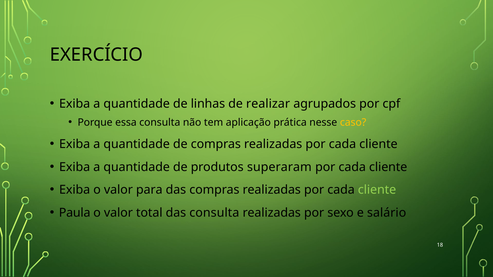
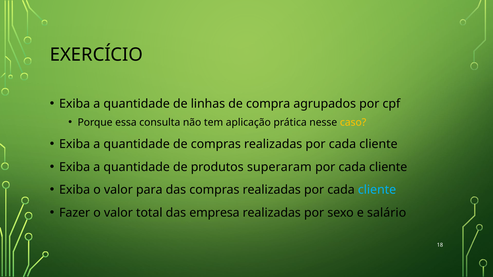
realizar: realizar -> compra (268, 104)
cliente colour: light green -> light blue (377, 190)
Paula: Paula -> Fazer (75, 213)
das consulta: consulta -> empresa (214, 213)
